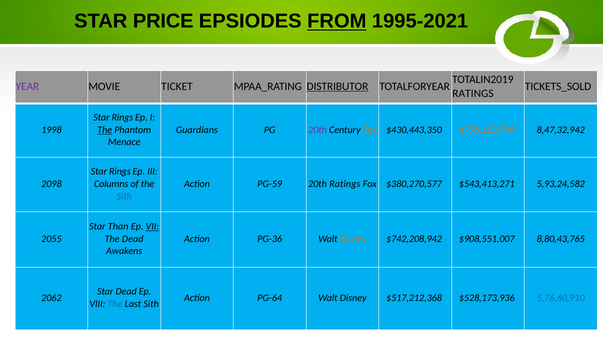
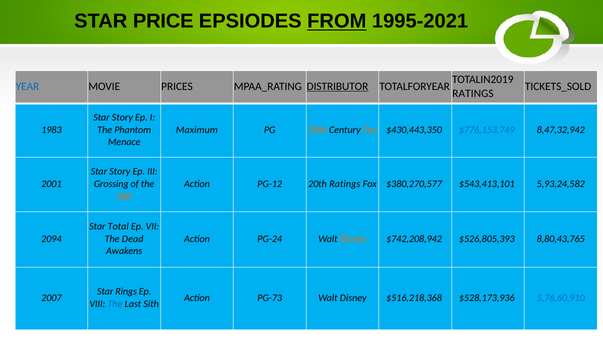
YEAR colour: purple -> blue (27, 87)
TICKET: TICKET -> PRICES (177, 87)
Rings: Rings -> Story (122, 118)
1998: 1998 -> 1983 (51, 130)
The underline: present -> none (105, 130)
Guardians: Guardians -> Maximum (197, 130)
20th colour: purple -> orange (318, 130)
$776,153,749 colour: orange -> blue (487, 130)
Rings: Rings -> Story (120, 172)
2098: 2098 -> 2001 (51, 184)
Columns: Columns -> Grossing (111, 184)
PG-59: PG-59 -> PG-12 (270, 184)
$543,413,271: $543,413,271 -> $543,413,101 (487, 184)
Sith colour: blue -> orange (124, 196)
Than: Than -> Total (118, 227)
VII underline: present -> none (152, 227)
2055: 2055 -> 2094 (51, 239)
PG-36: PG-36 -> PG-24 (270, 239)
$908,551,007: $908,551,007 -> $526,805,393 (487, 239)
Star Dead: Dead -> Rings (126, 292)
2062: 2062 -> 2007 (51, 298)
PG-64: PG-64 -> PG-73 (270, 298)
$517,212,368: $517,212,368 -> $516,218,368 (414, 298)
